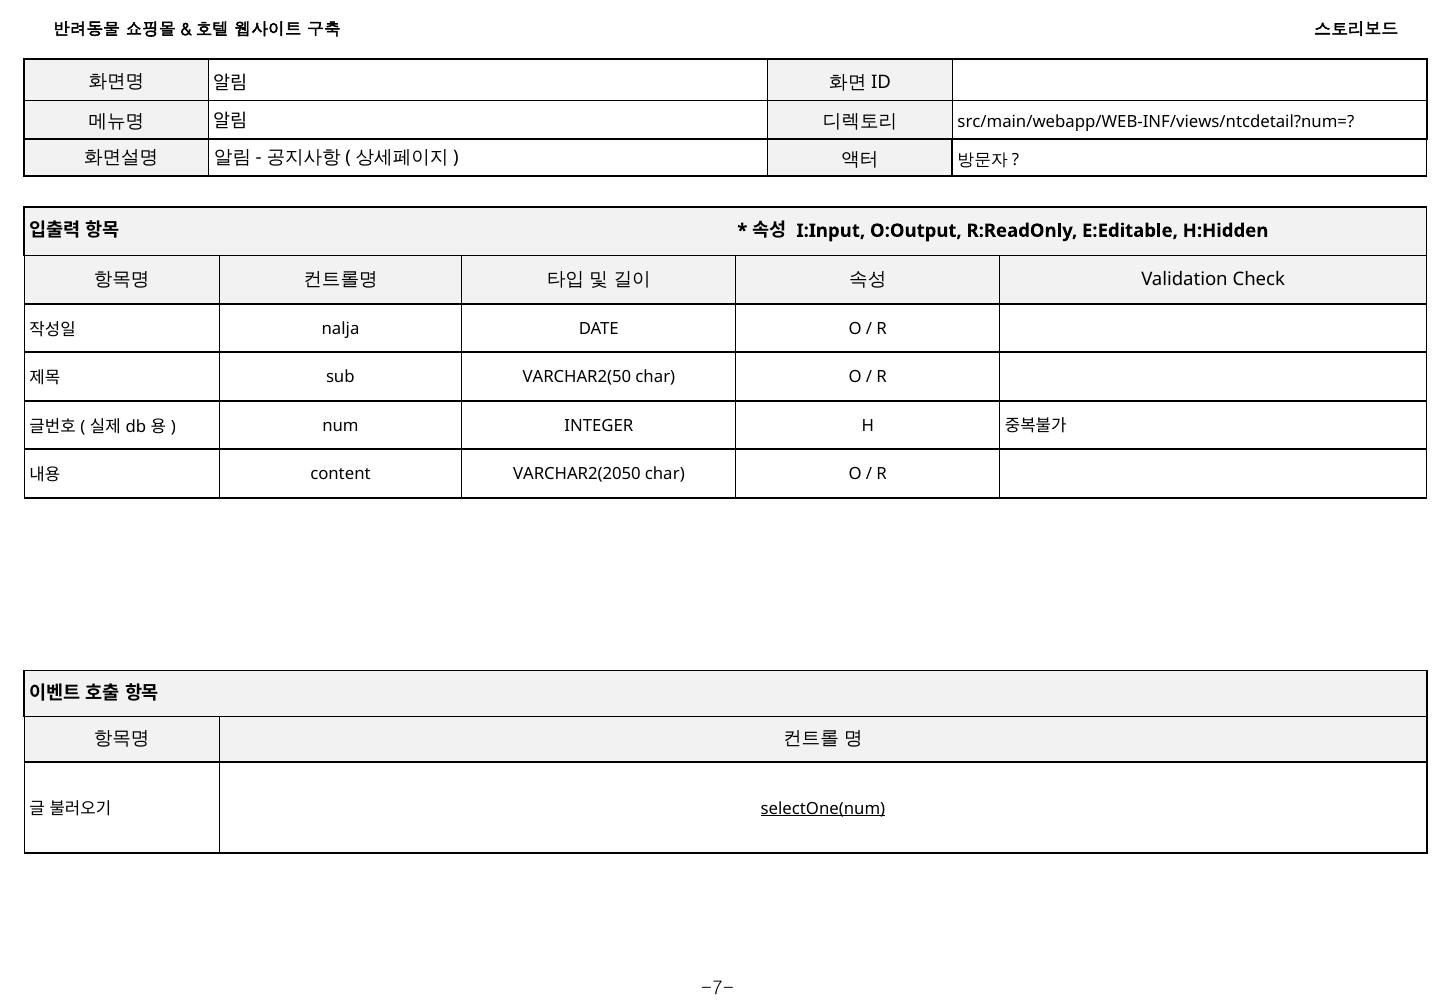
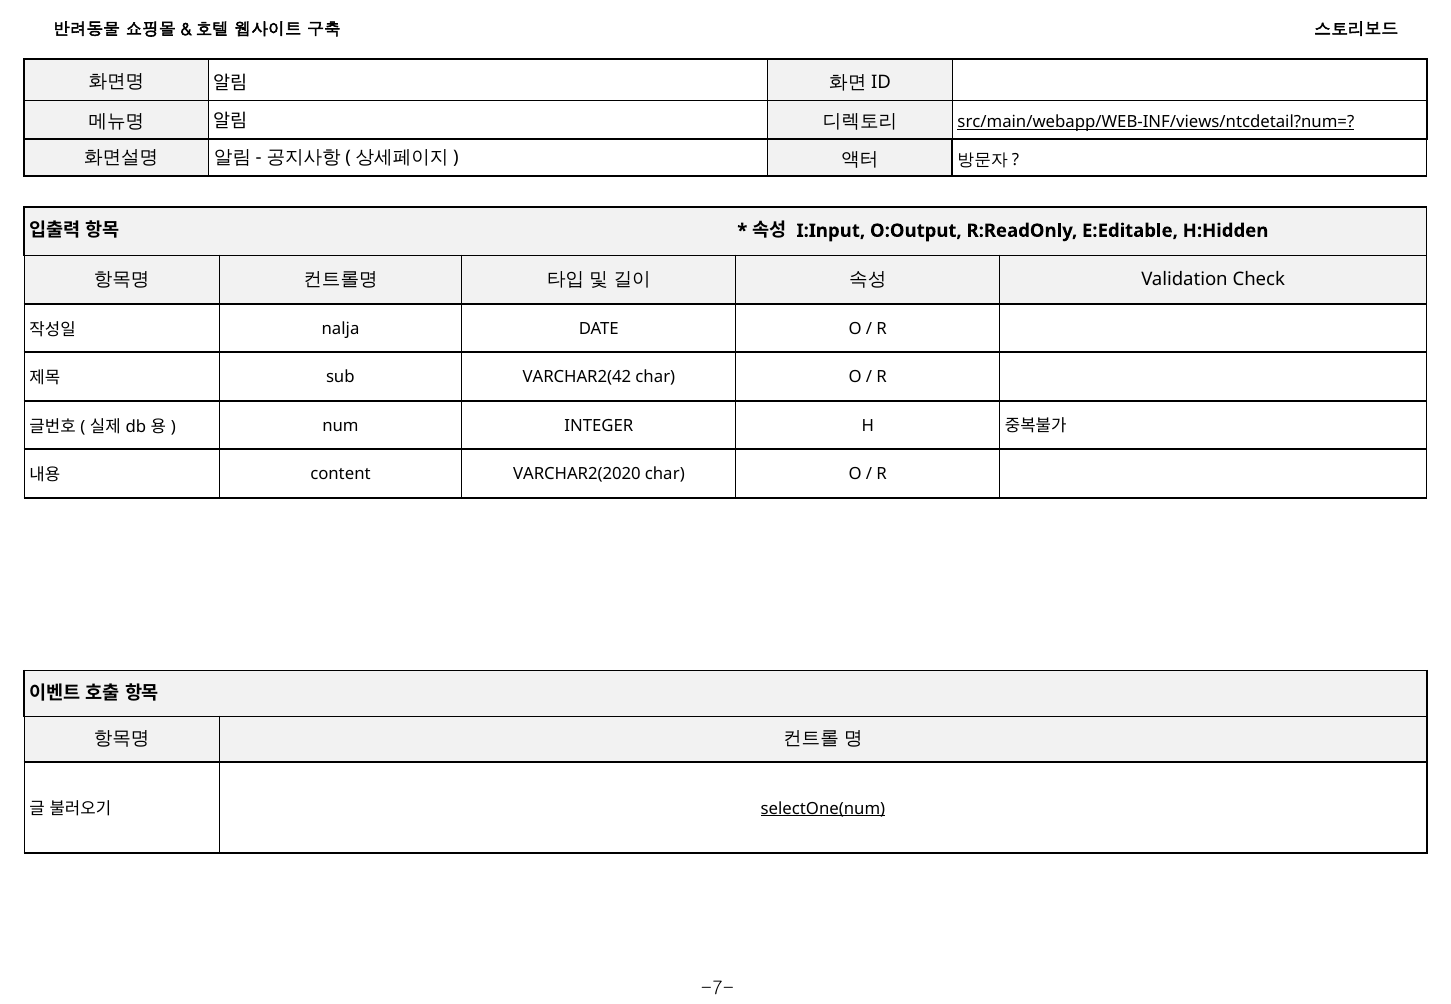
src/main/webapp/WEB-INF/views/ntcdetail?num= underline: none -> present (1156, 122)
VARCHAR2(50: VARCHAR2(50 -> VARCHAR2(42 (577, 378)
VARCHAR2(2050: VARCHAR2(2050 -> VARCHAR2(2020 (577, 475)
